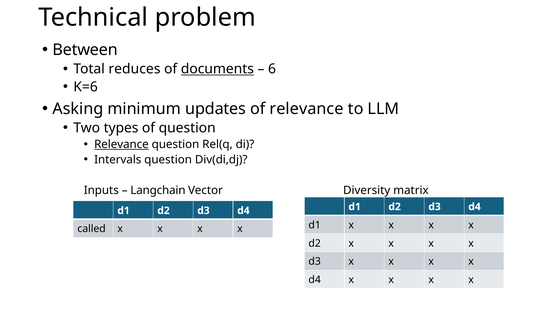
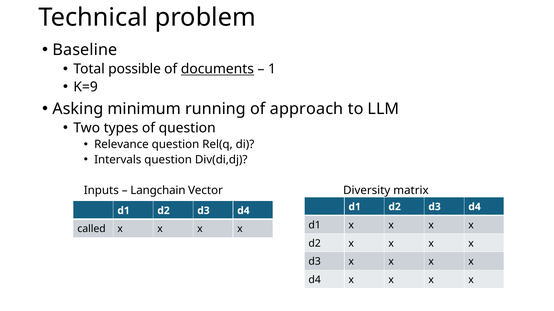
Between: Between -> Baseline (85, 50)
reduces: reduces -> possible (135, 69)
6: 6 -> 1 (272, 69)
K=6: K=6 -> K=9 (86, 87)
updates: updates -> running (216, 109)
of relevance: relevance -> approach (307, 109)
Relevance underline: present -> none (121, 145)
